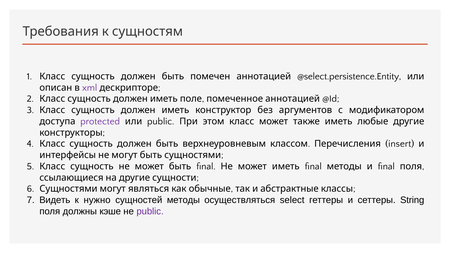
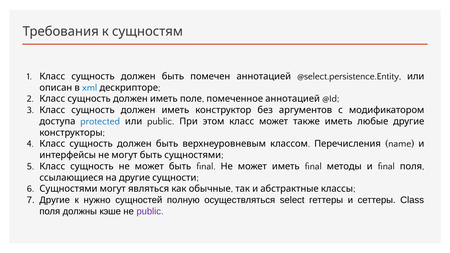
xml colour: purple -> blue (90, 88)
protected colour: purple -> blue (100, 121)
insert: insert -> name (400, 144)
Видеть: Видеть -> Другие (55, 200)
сущностей методы: методы -> полную (183, 200)
String: String -> Class (412, 200)
